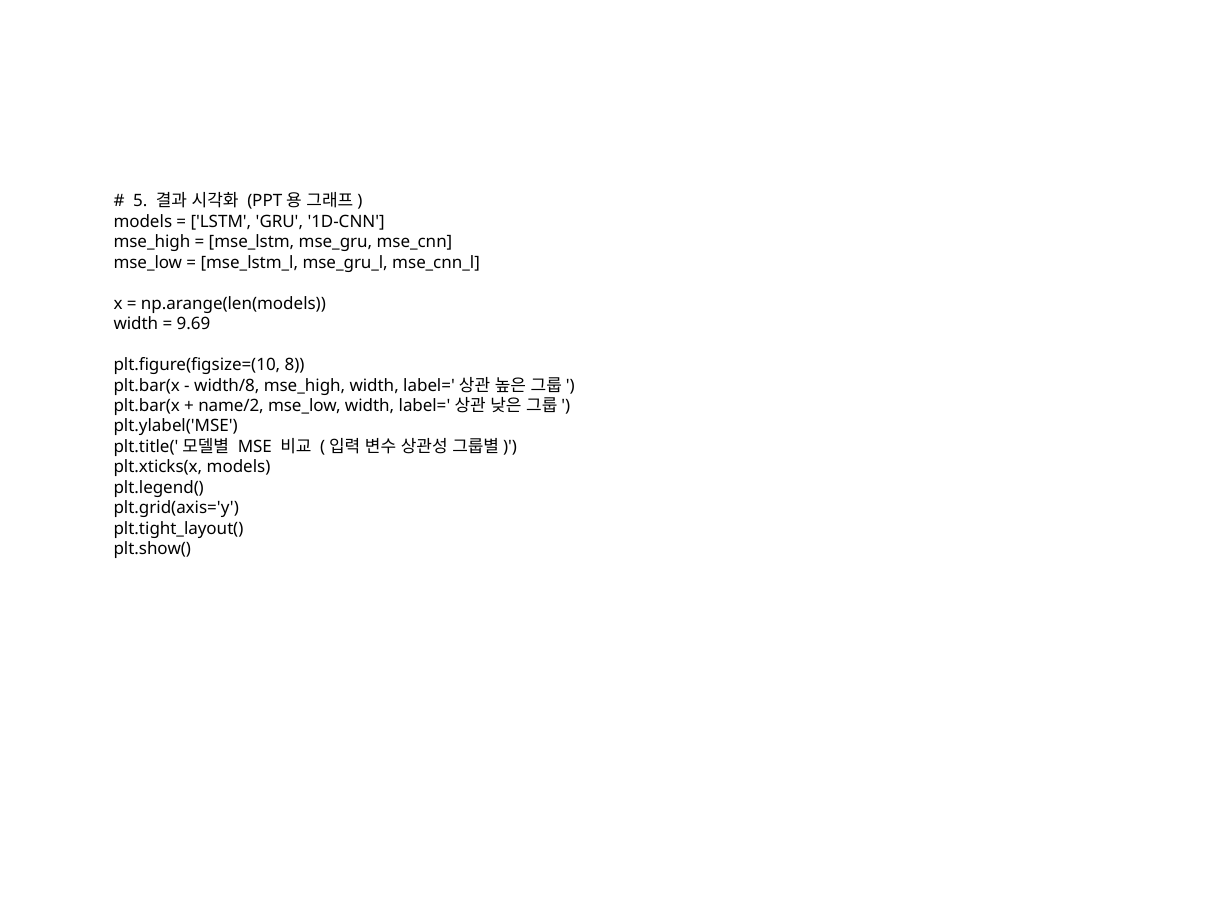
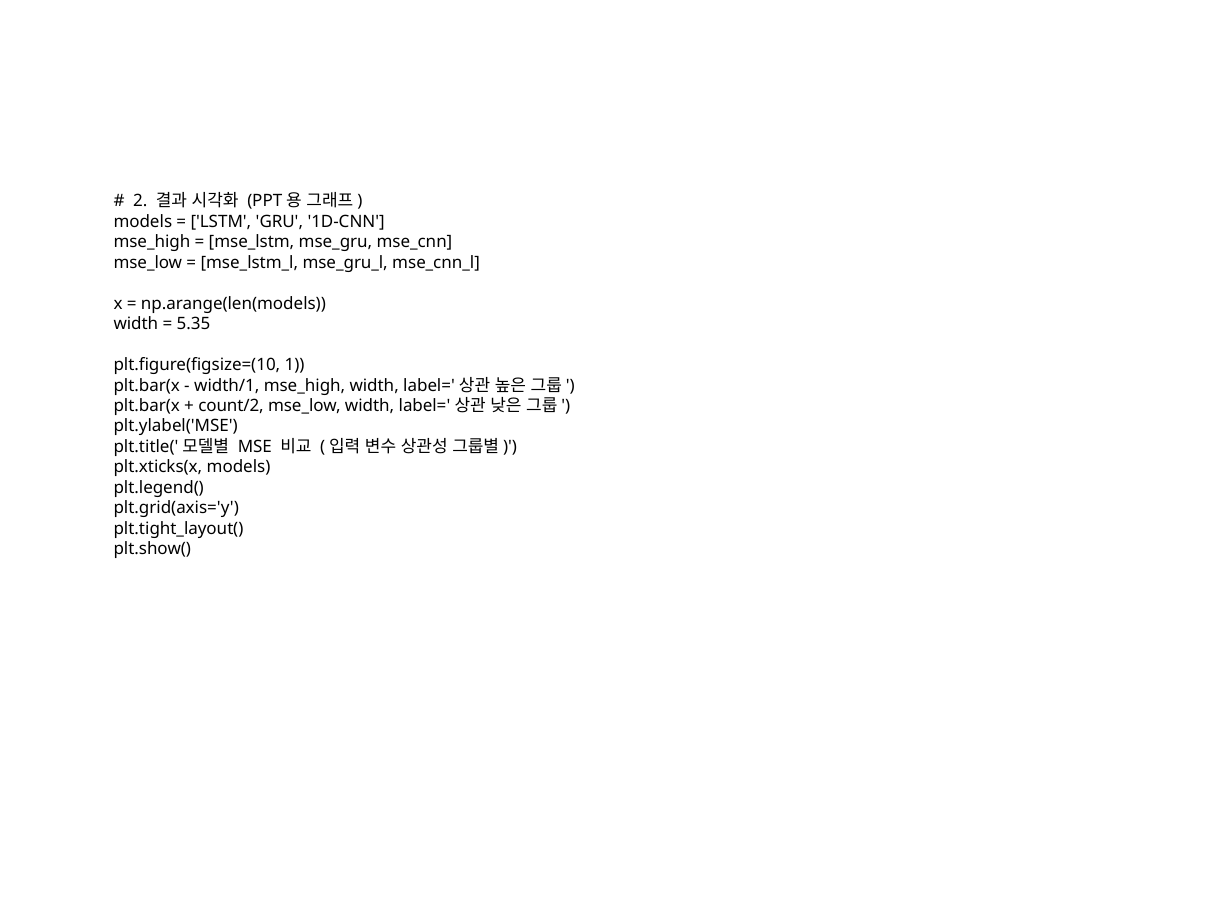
5: 5 -> 2 (140, 201)
9.69: 9.69 -> 5.35 (193, 324)
8: 8 -> 1 (295, 365)
width/8: width/8 -> width/1 (227, 385)
name/2: name/2 -> count/2 (231, 406)
